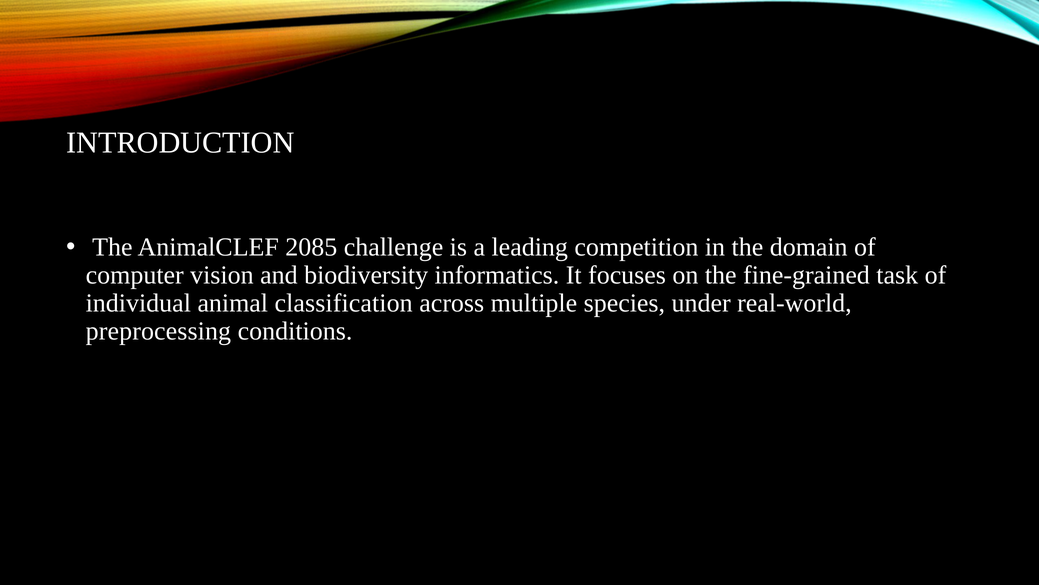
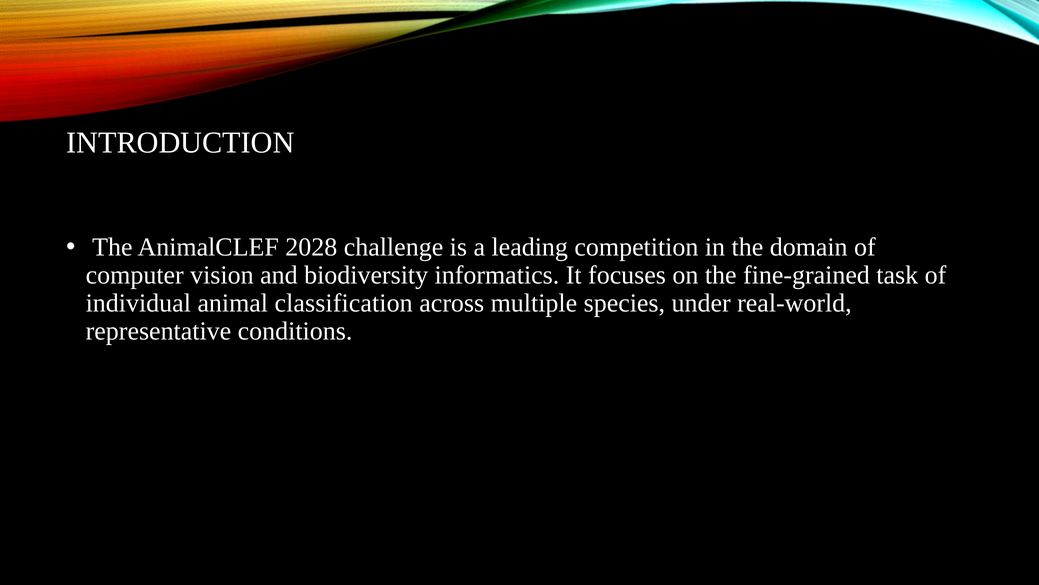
2085: 2085 -> 2028 (311, 247)
preprocessing: preprocessing -> representative (158, 331)
